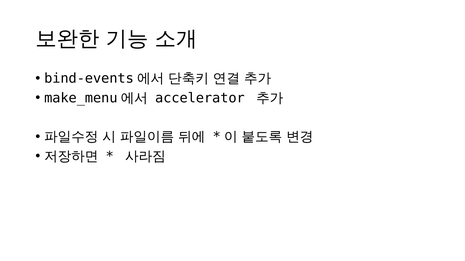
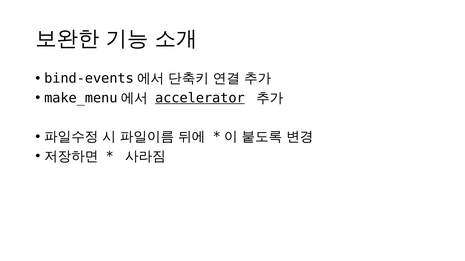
accelerator underline: none -> present (200, 98)
